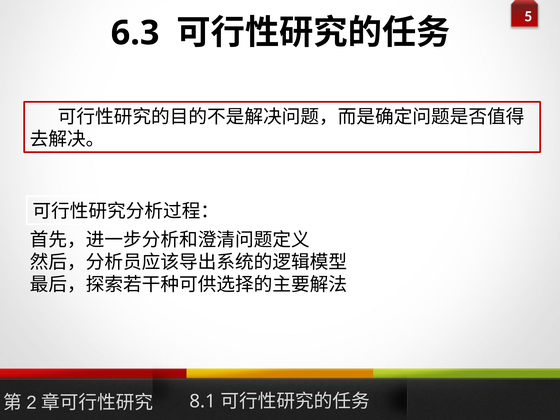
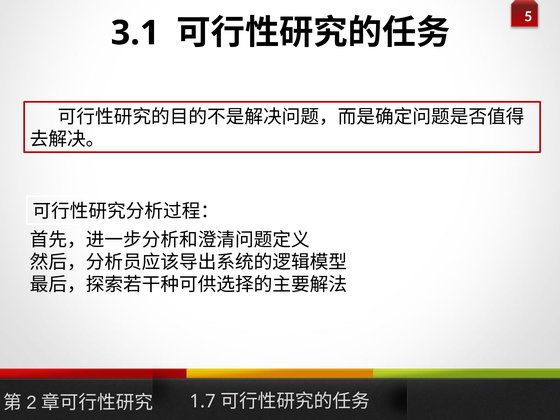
6.3: 6.3 -> 3.1 (135, 33)
8.1: 8.1 -> 1.7 (203, 401)
